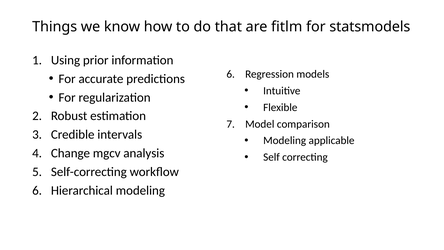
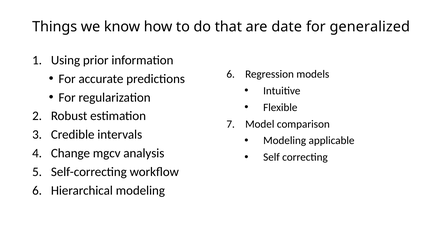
fitlm: fitlm -> date (287, 27)
statsmodels: statsmodels -> generalized (370, 27)
